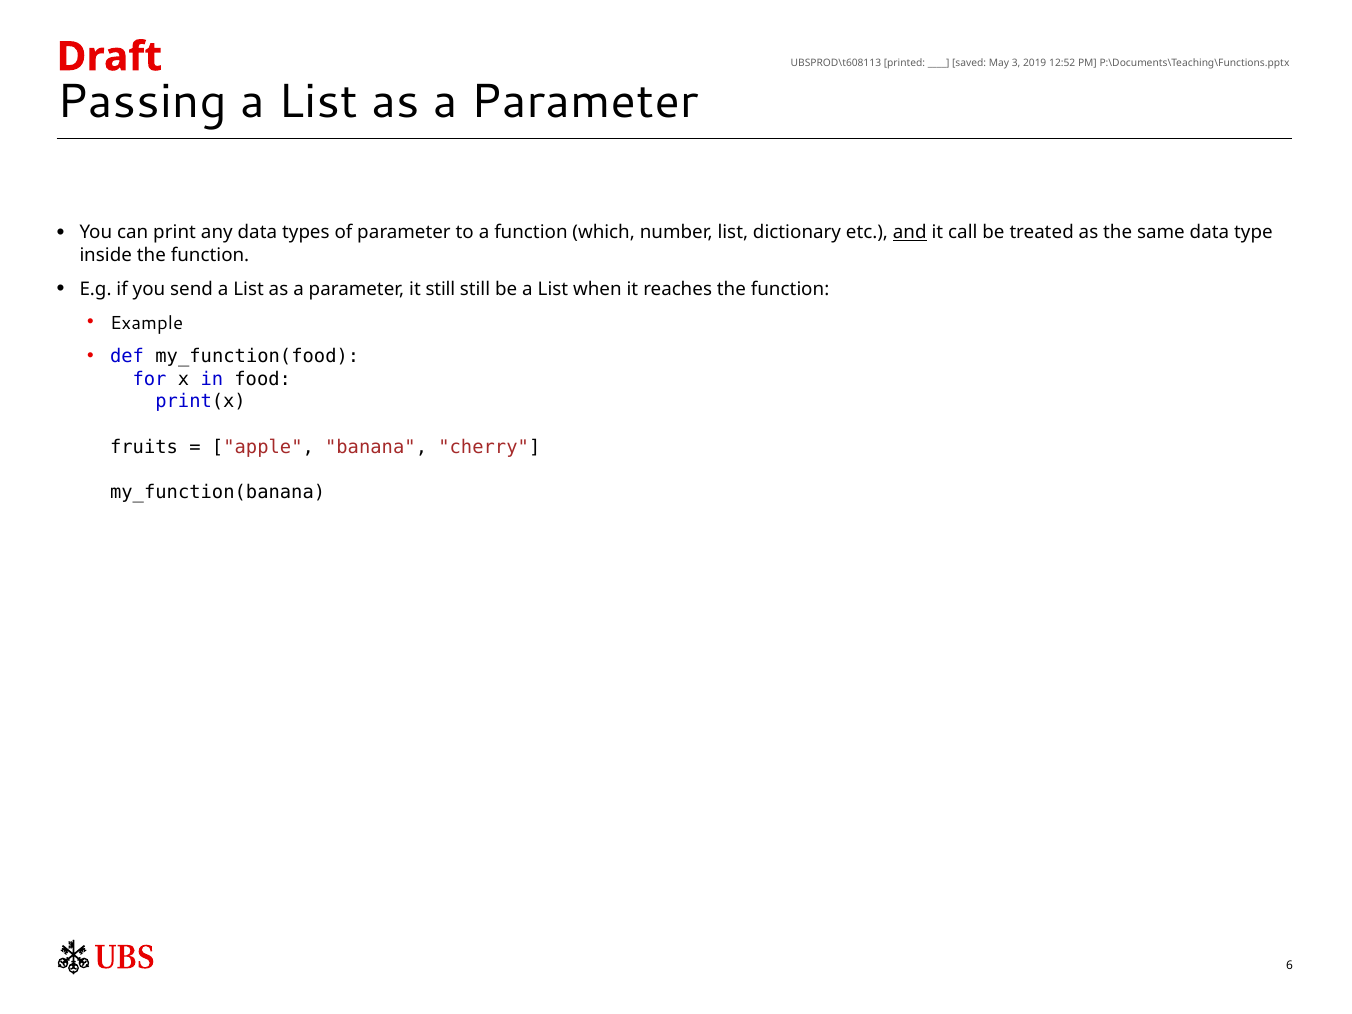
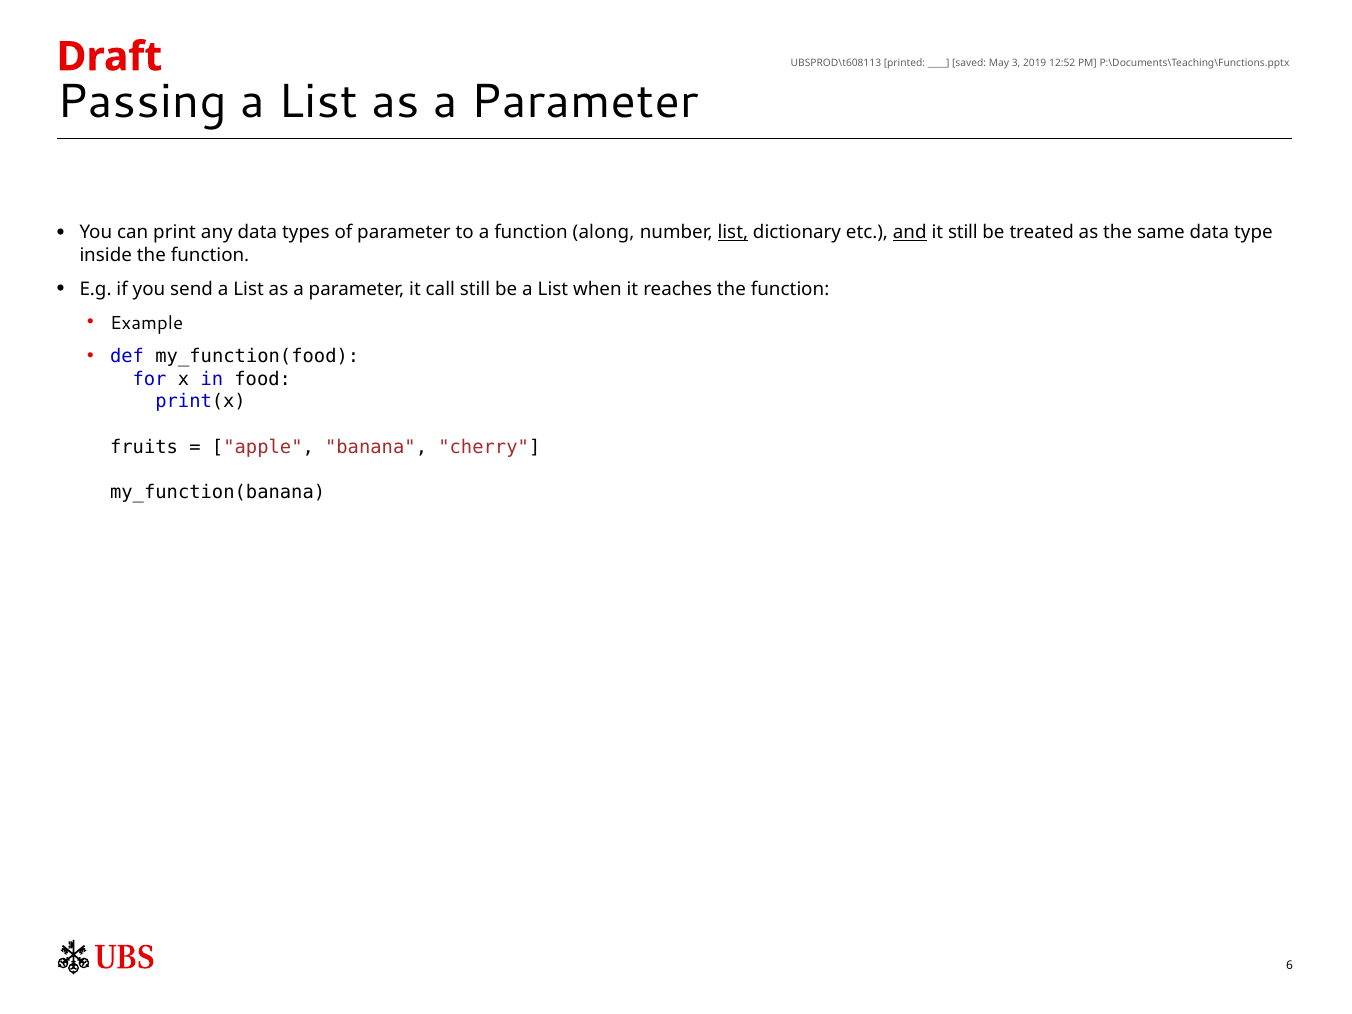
which: which -> along (604, 233)
list underline: none -> present (733, 233)
it call: call -> still (963, 233)
it still: still -> call (440, 289)
